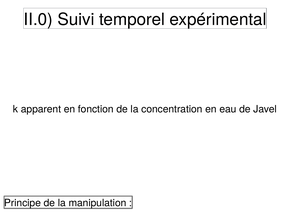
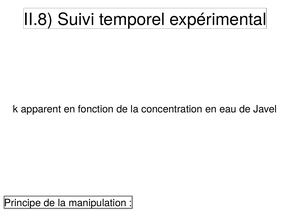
II.0: II.0 -> II.8 (38, 20)
